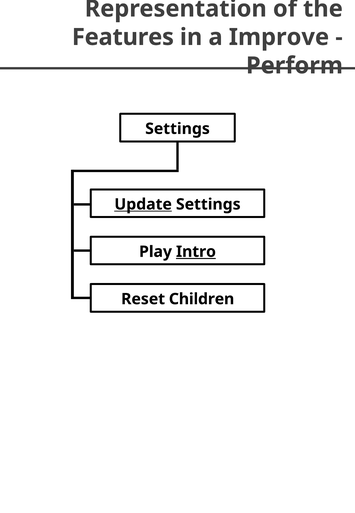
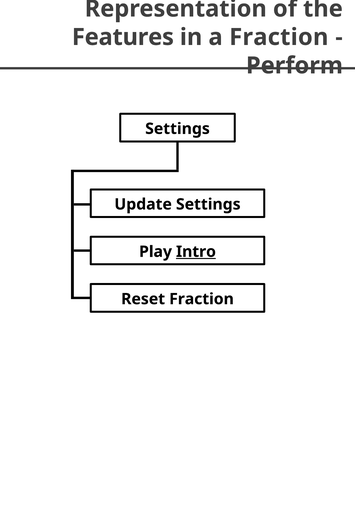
a Improve: Improve -> Fraction (279, 37)
Update underline: present -> none (143, 204)
Reset Children: Children -> Fraction (201, 299)
